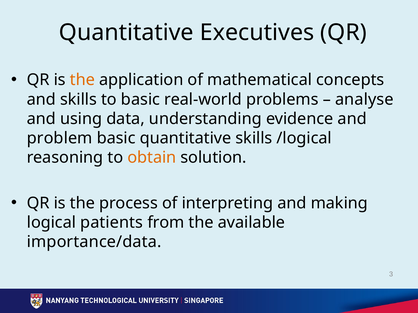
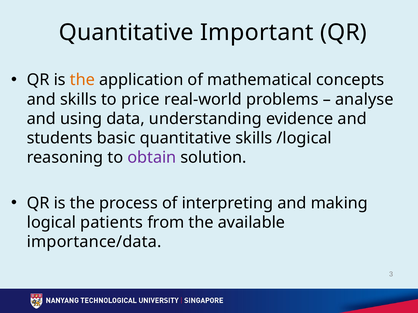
Executives: Executives -> Important (257, 33)
to basic: basic -> price (140, 99)
problem: problem -> students (60, 138)
obtain colour: orange -> purple (152, 158)
